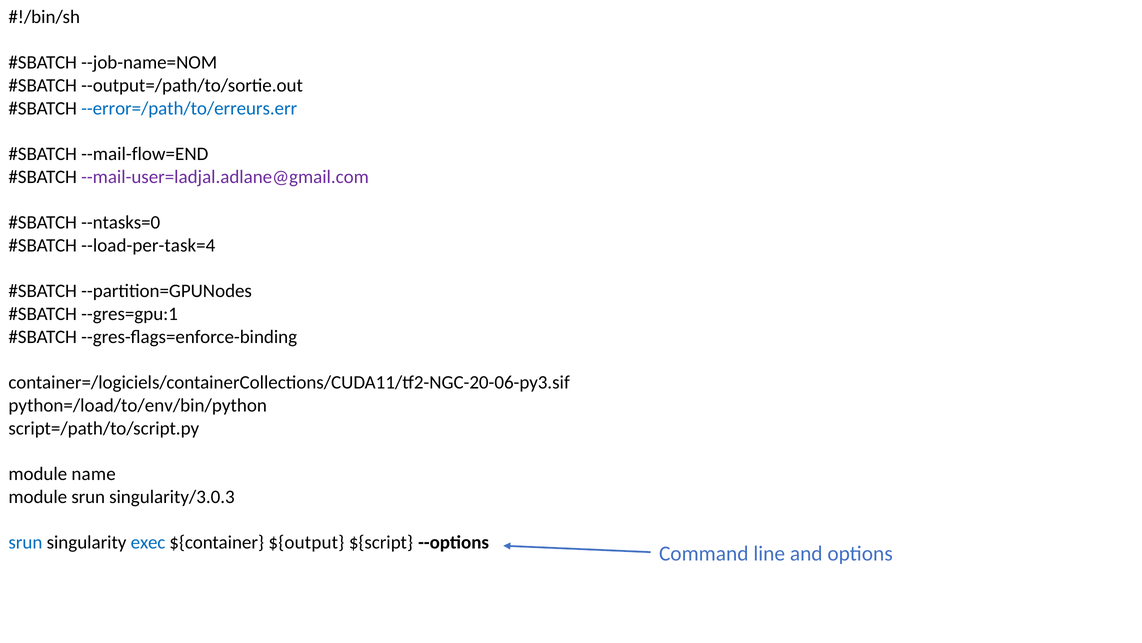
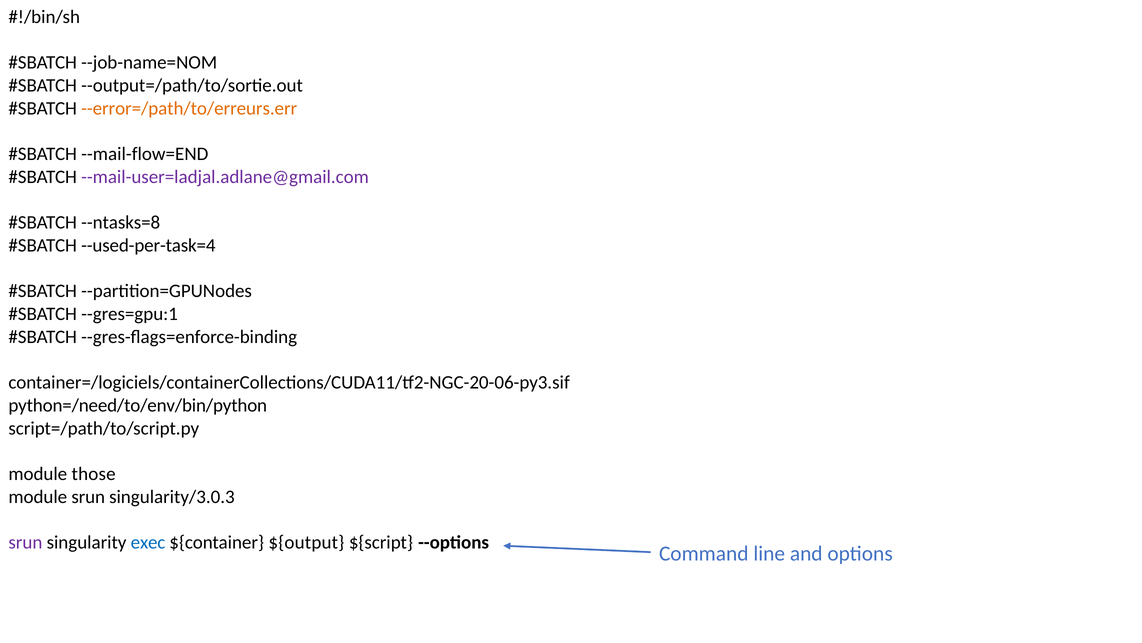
--error=/path/to/erreurs.err colour: blue -> orange (189, 108)
--ntasks=0: --ntasks=0 -> --ntasks=8 (121, 222)
--load-per-task=4: --load-per-task=4 -> --used-per-task=4 (148, 245)
python=/load/to/env/bin/python: python=/load/to/env/bin/python -> python=/need/to/env/bin/python (138, 405)
name: name -> those (94, 474)
srun colour: blue -> purple (25, 542)
